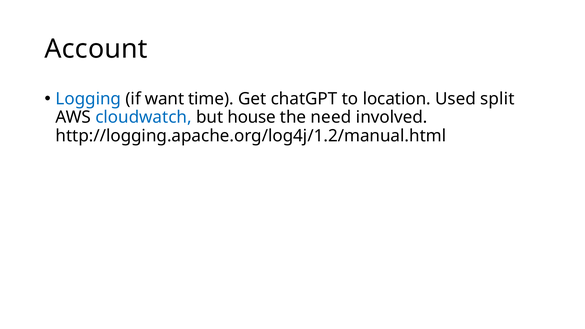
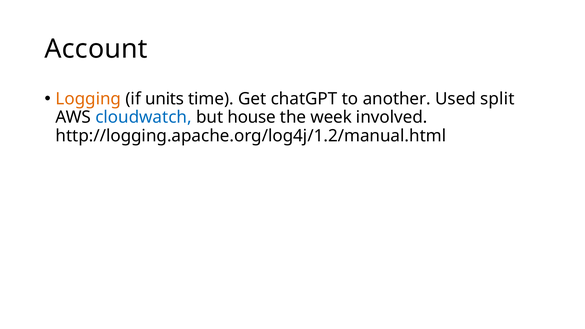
Logging colour: blue -> orange (88, 99)
want: want -> units (165, 99)
location: location -> another (397, 99)
need: need -> week (331, 117)
